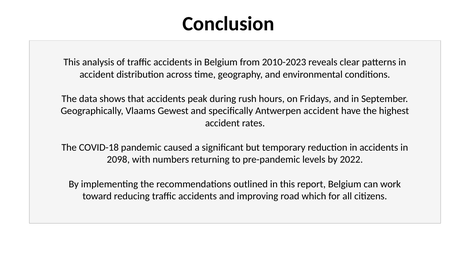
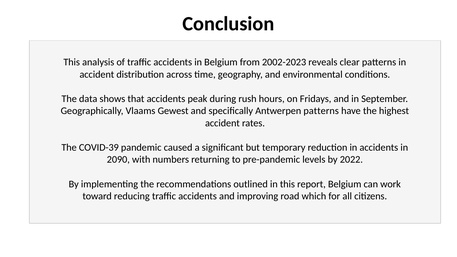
2010-2023: 2010-2023 -> 2002-2023 (284, 62)
Antwerpen accident: accident -> patterns (321, 111)
COVID-18: COVID-18 -> COVID-39 (99, 147)
2098: 2098 -> 2090 (118, 160)
